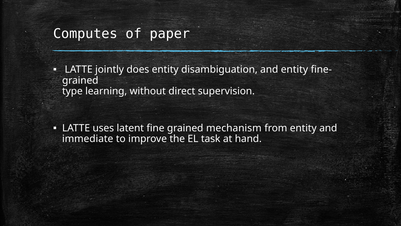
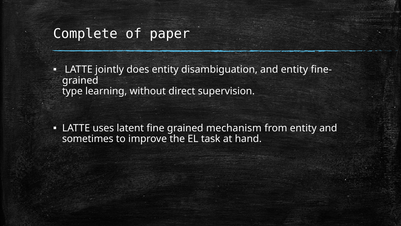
Computes: Computes -> Complete (85, 34)
immediate: immediate -> sometimes (88, 139)
